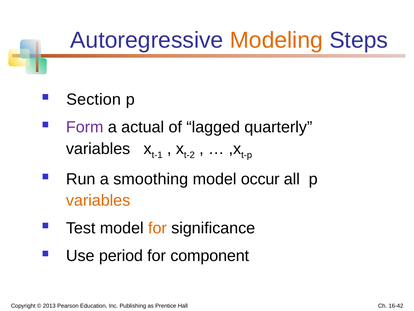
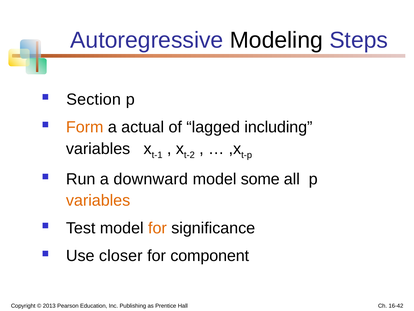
Modeling colour: orange -> black (276, 40)
Form colour: purple -> orange (85, 127)
quarterly: quarterly -> including (278, 127)
smoothing: smoothing -> downward (151, 179)
occur: occur -> some (260, 179)
period: period -> closer (121, 255)
